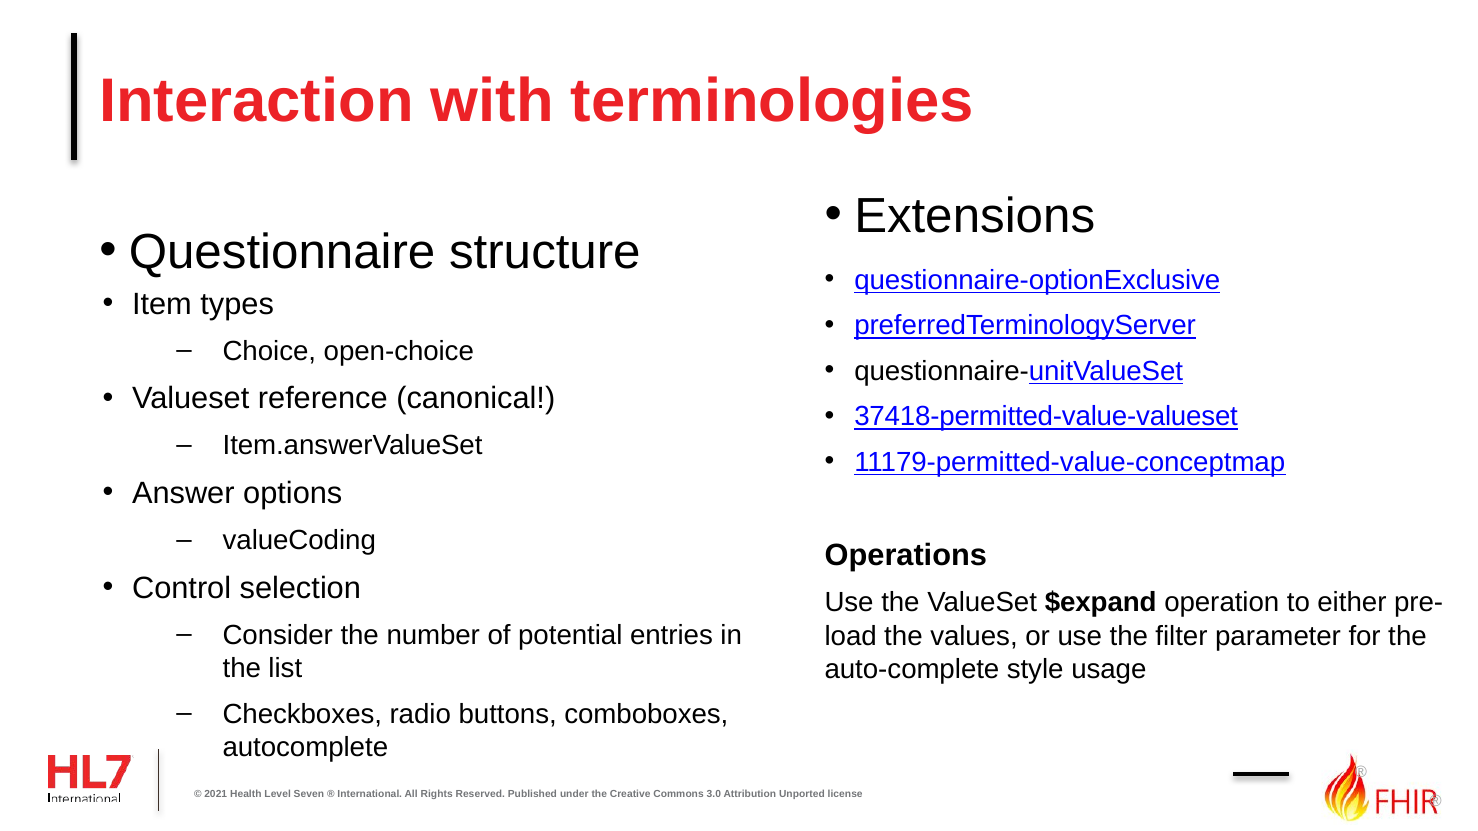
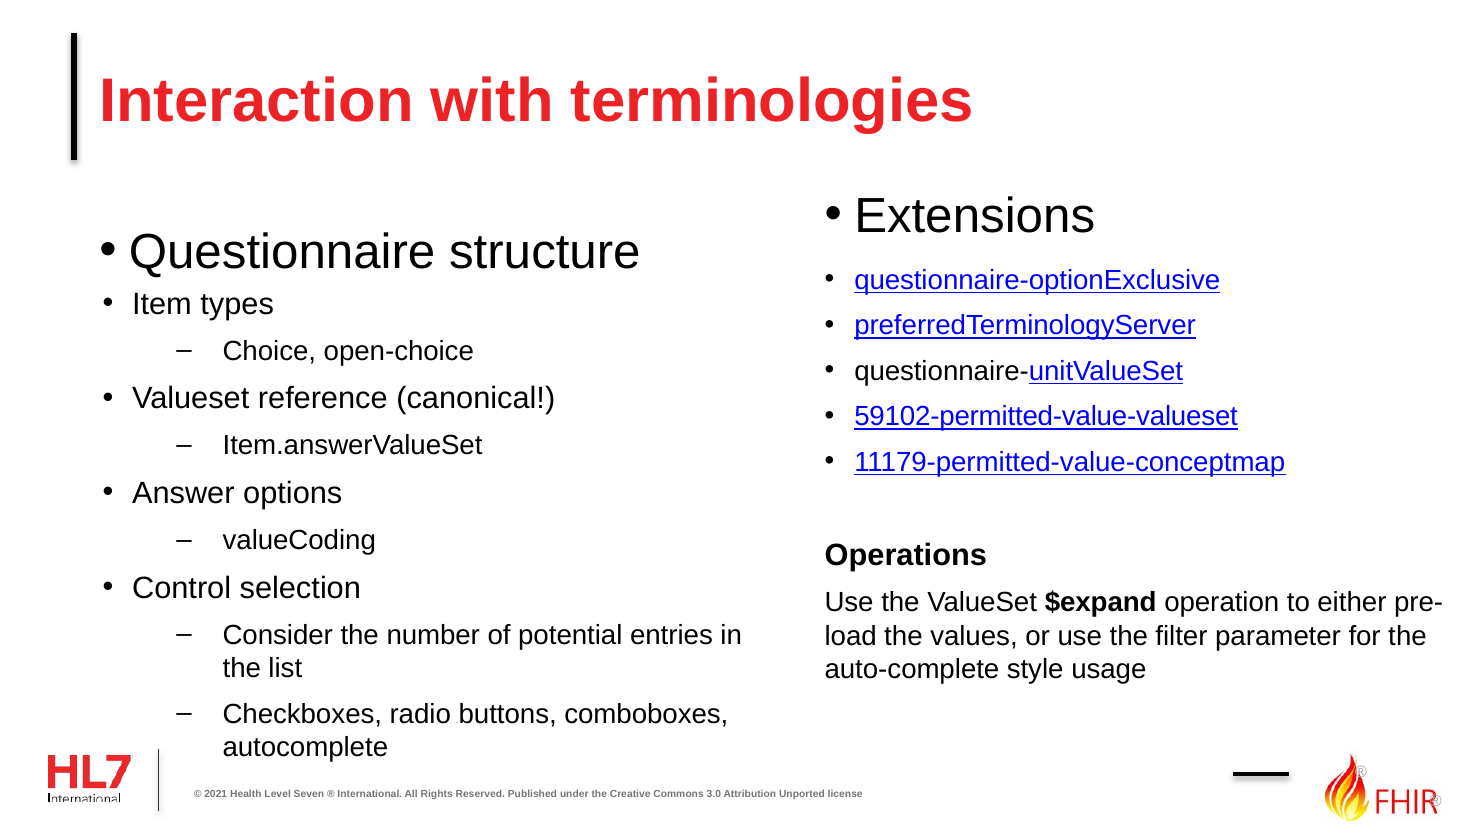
37418-permitted-value-valueset: 37418-permitted-value-valueset -> 59102-permitted-value-valueset (1046, 417)
